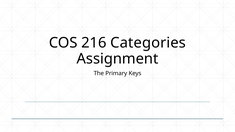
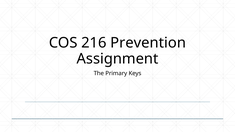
Categories: Categories -> Prevention (148, 43)
